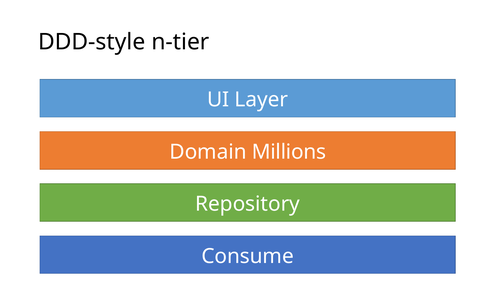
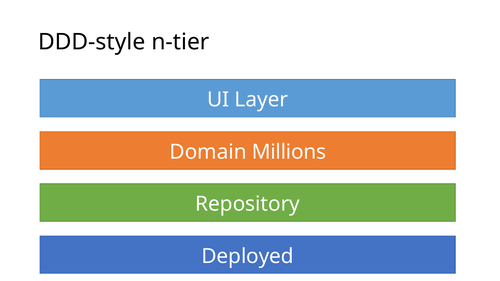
Consume: Consume -> Deployed (248, 256)
